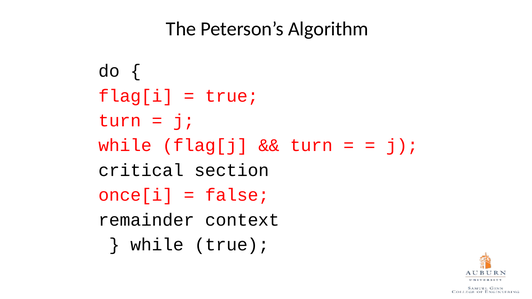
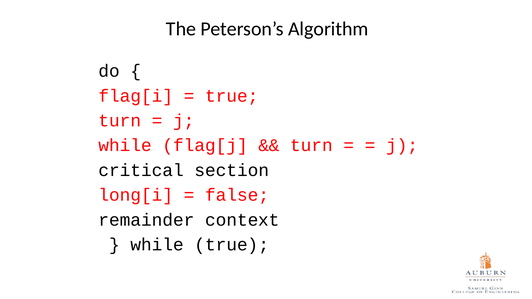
once[i: once[i -> long[i (136, 195)
